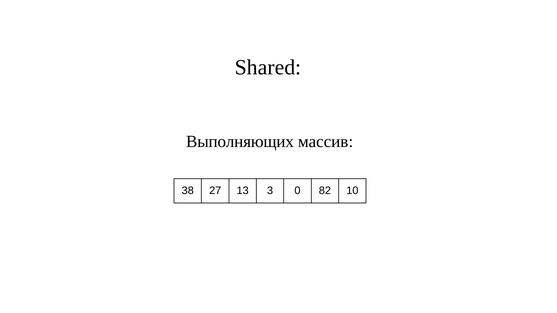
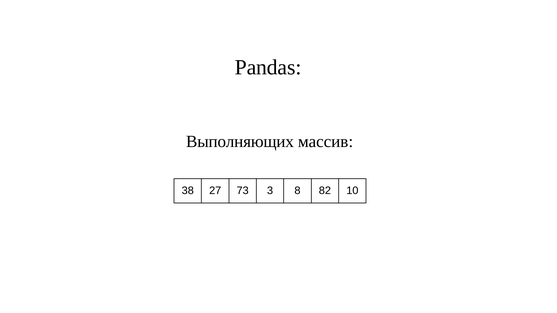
Shared: Shared -> Pandas (268, 67)
13: 13 -> 73 (243, 191)
0: 0 -> 8 (297, 191)
